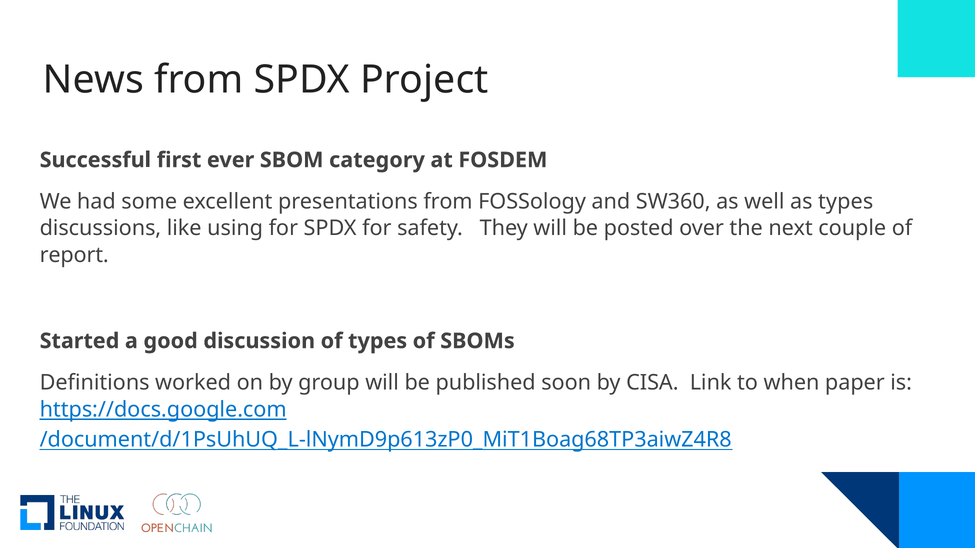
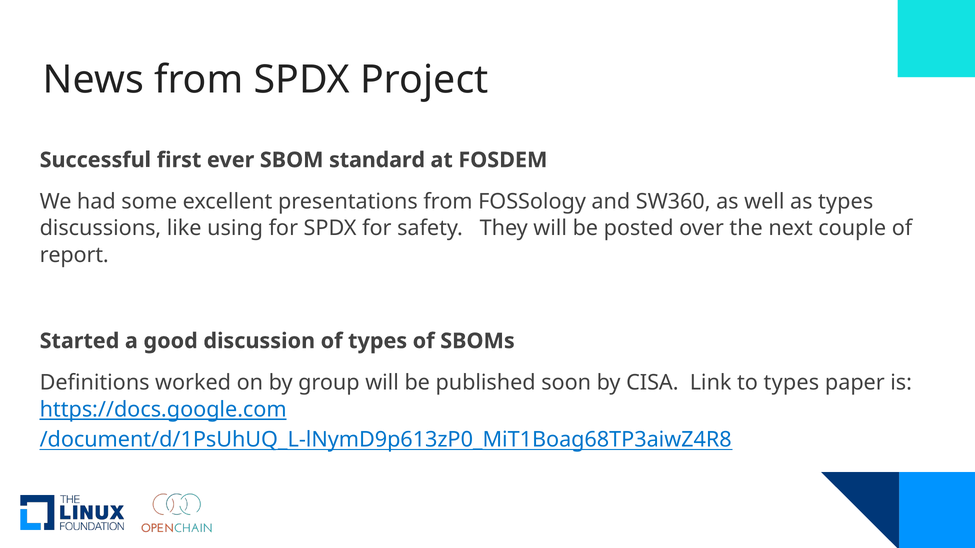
category: category -> standard (377, 160)
to when: when -> types (791, 383)
